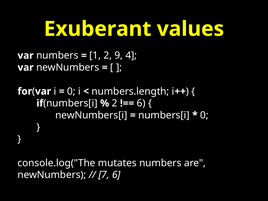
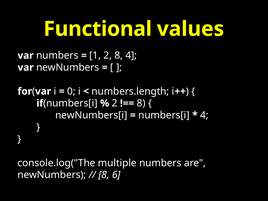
Exuberant: Exuberant -> Functional (98, 29)
2 9: 9 -> 8 (119, 56)
6: 6 -> 8 (141, 103)
0: 0 -> 4 (204, 115)
mutates: mutates -> multiple (117, 163)
7: 7 -> 8 (104, 175)
